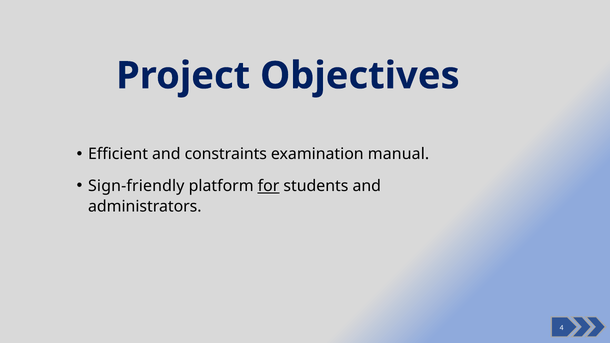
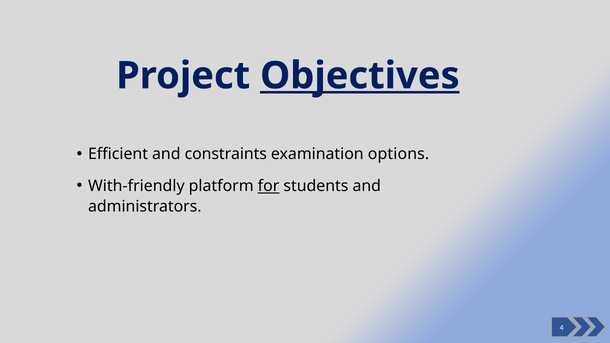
Objectives underline: none -> present (360, 76)
manual: manual -> options (399, 154)
Sign-friendly: Sign-friendly -> With-friendly (136, 186)
